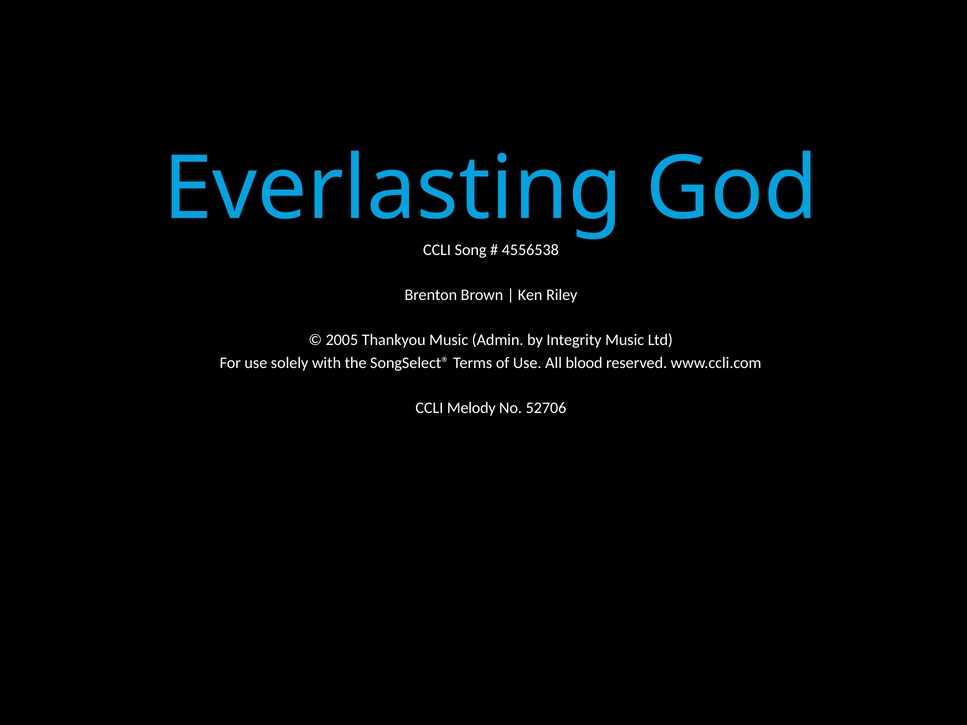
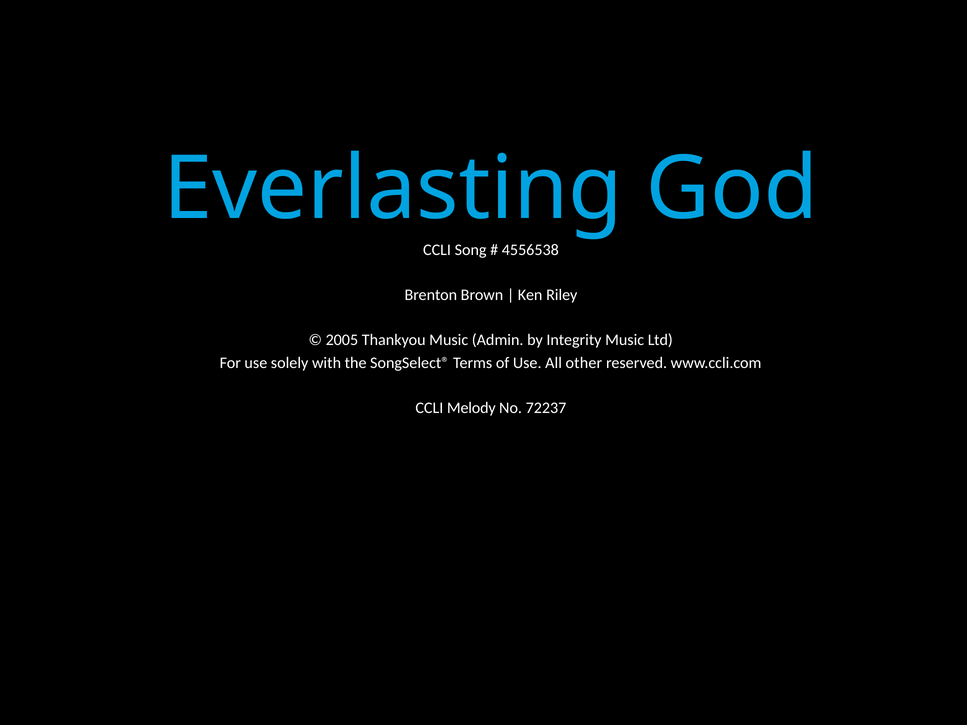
blood: blood -> other (584, 363)
52706: 52706 -> 72237 (546, 408)
